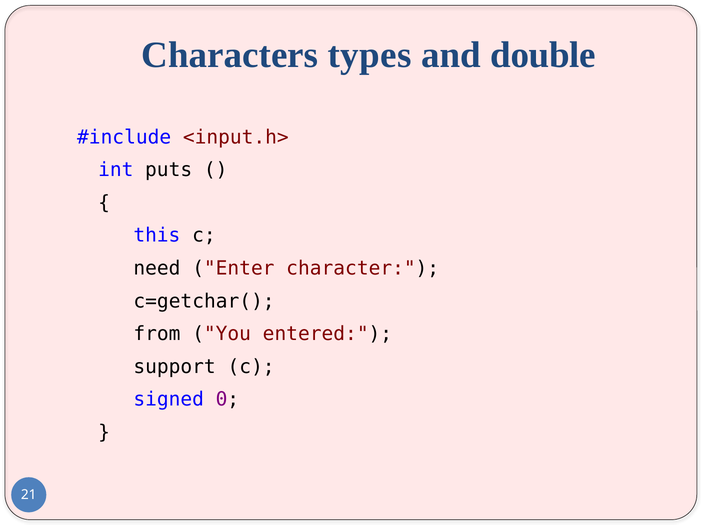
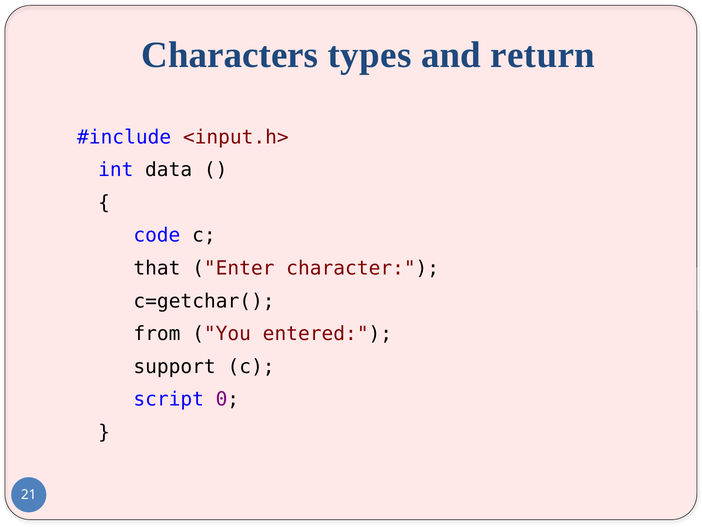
double: double -> return (543, 55)
puts: puts -> data (169, 170)
this: this -> code (157, 235)
need: need -> that (157, 268)
signed: signed -> script (169, 399)
